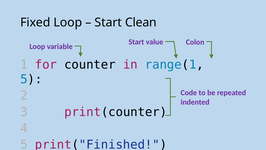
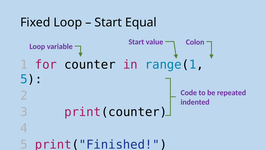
Clean: Clean -> Equal (141, 22)
